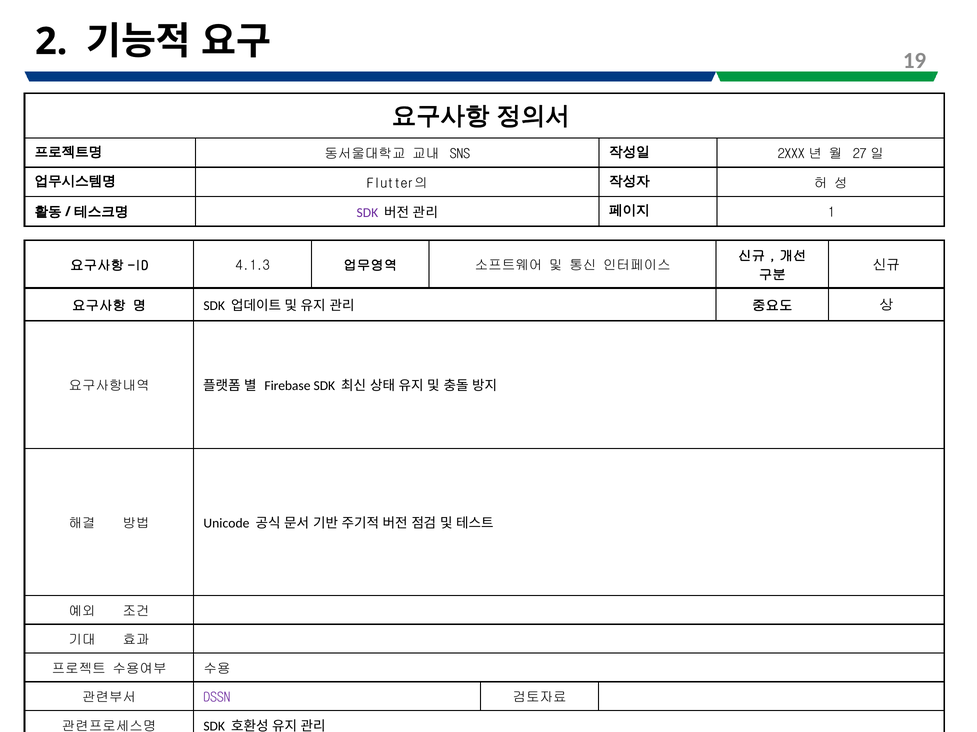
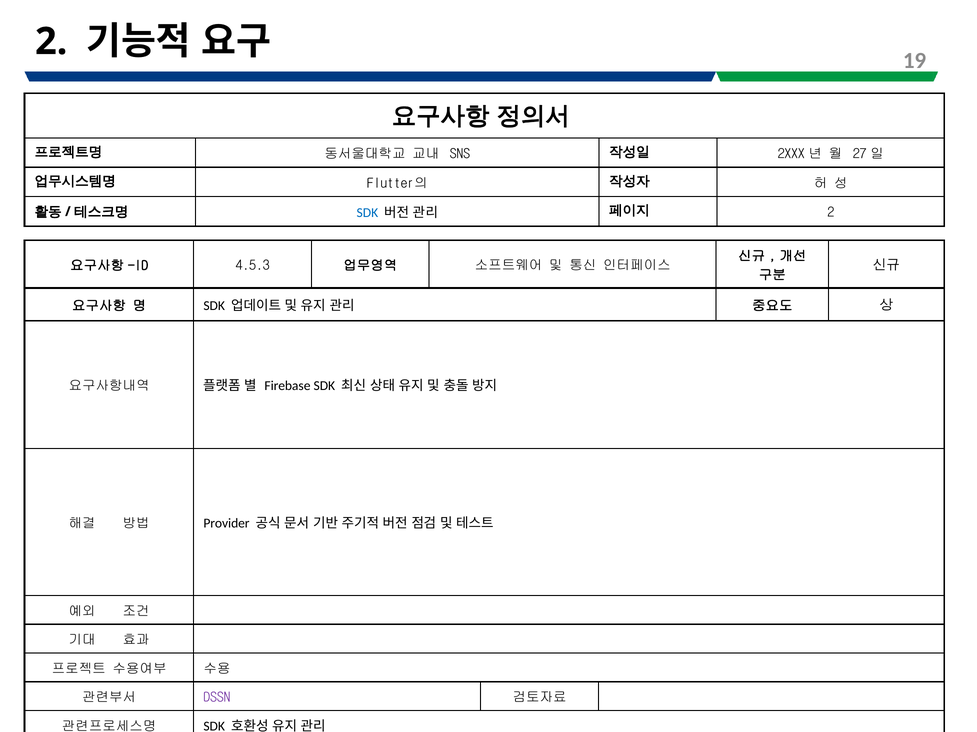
SDK colour: purple -> blue (367, 213)
1: 1 -> 2 (831, 213)
4.1.3: 4.1.3 -> 4.5.3 (253, 266)
Unicode: Unicode -> Provider (226, 524)
